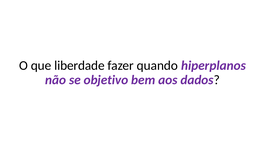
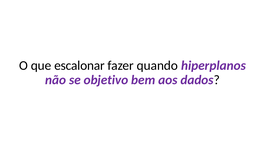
liberdade: liberdade -> escalonar (80, 66)
